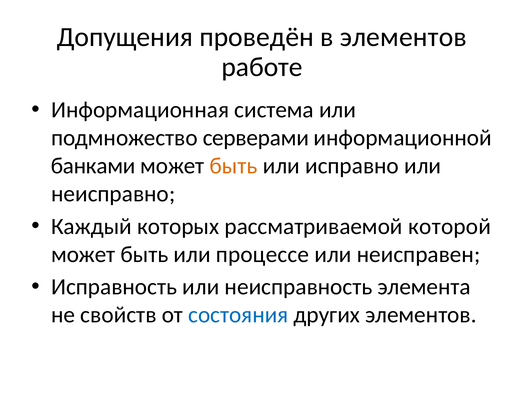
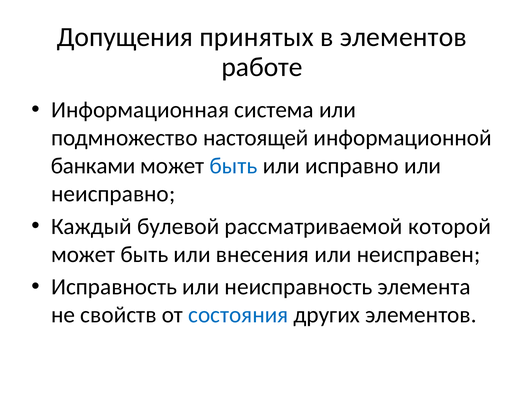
проведён: проведён -> принятых (257, 37)
серверами: серверами -> настоящей (256, 138)
быть colour: orange -> blue (234, 166)
которых: которых -> булевой (178, 226)
процессе: процессе -> внесения (262, 254)
